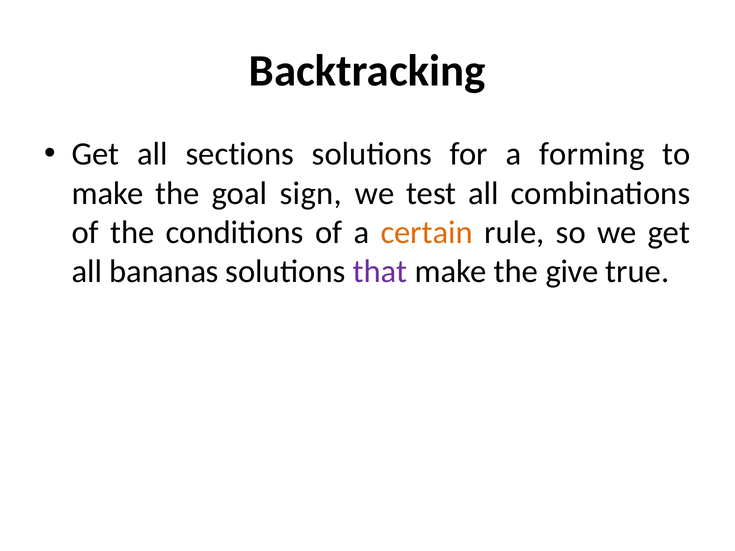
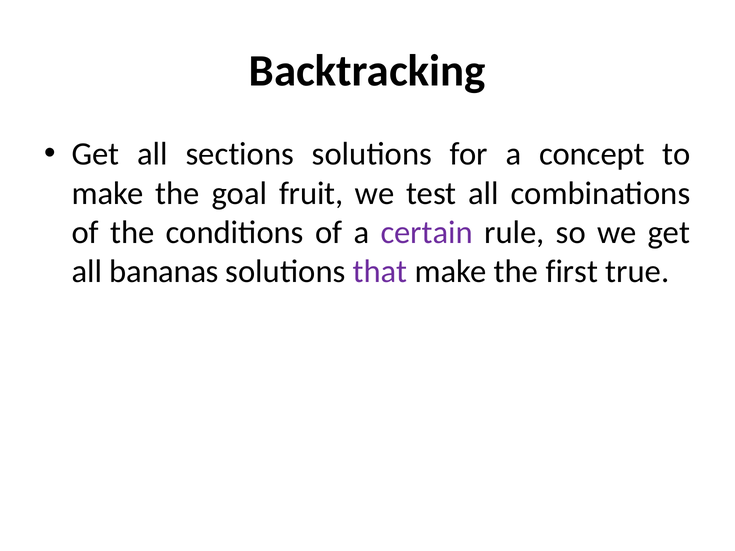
forming: forming -> concept (592, 154)
sign: sign -> fruit (311, 193)
certain colour: orange -> purple (427, 233)
give: give -> first (572, 272)
